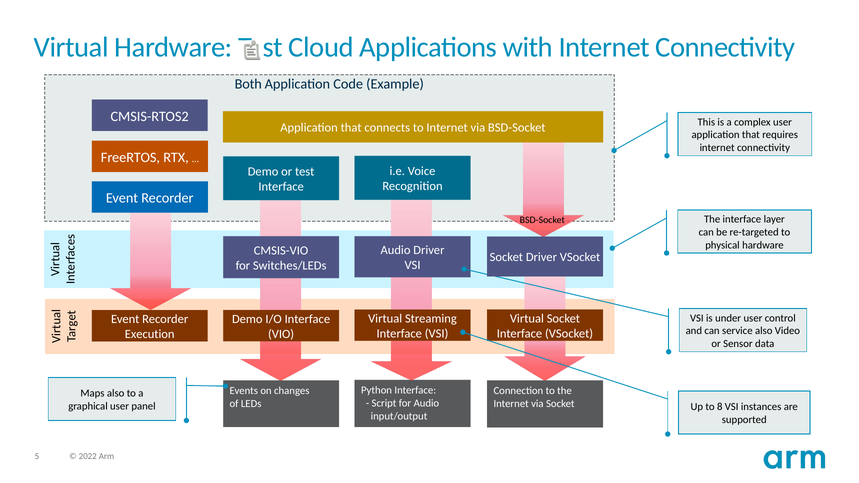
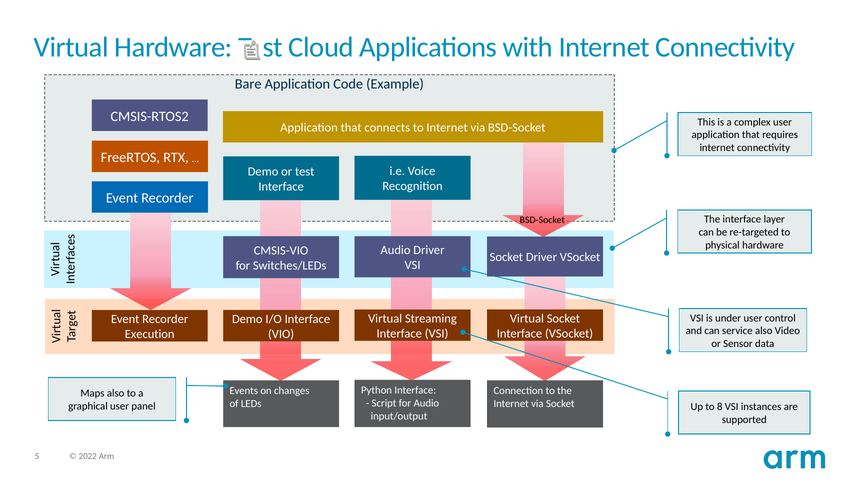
Both: Both -> Bare (248, 84)
